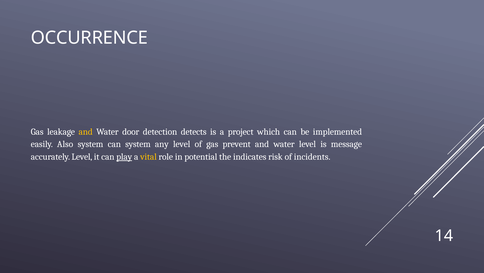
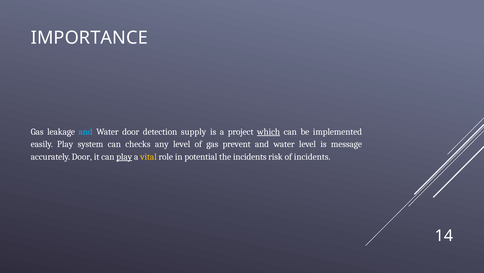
OCCURRENCE: OCCURRENCE -> IMPORTANCE (89, 38)
and colour: yellow -> light blue (86, 131)
detects: detects -> supply (194, 131)
which underline: none -> present (269, 131)
easily Also: Also -> Play (65, 144)
can system: system -> checks (138, 144)
accurately Level: Level -> Door (82, 156)
the indicates: indicates -> incidents (250, 156)
